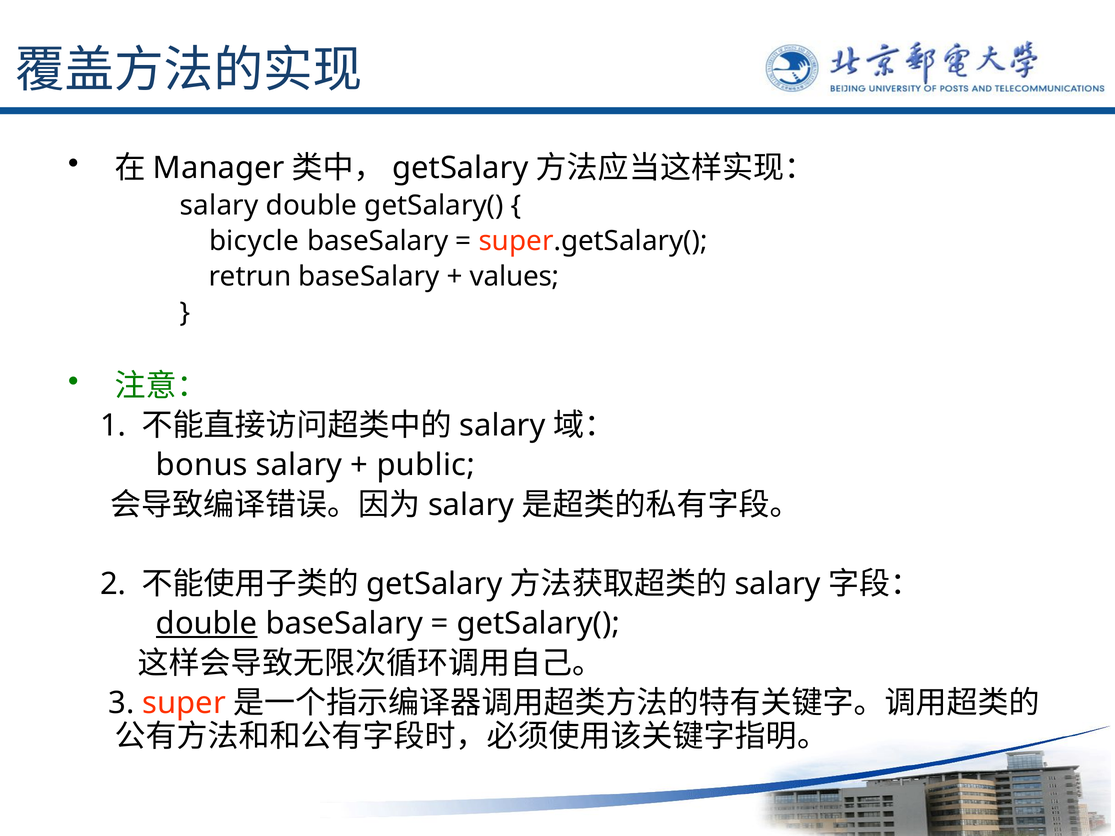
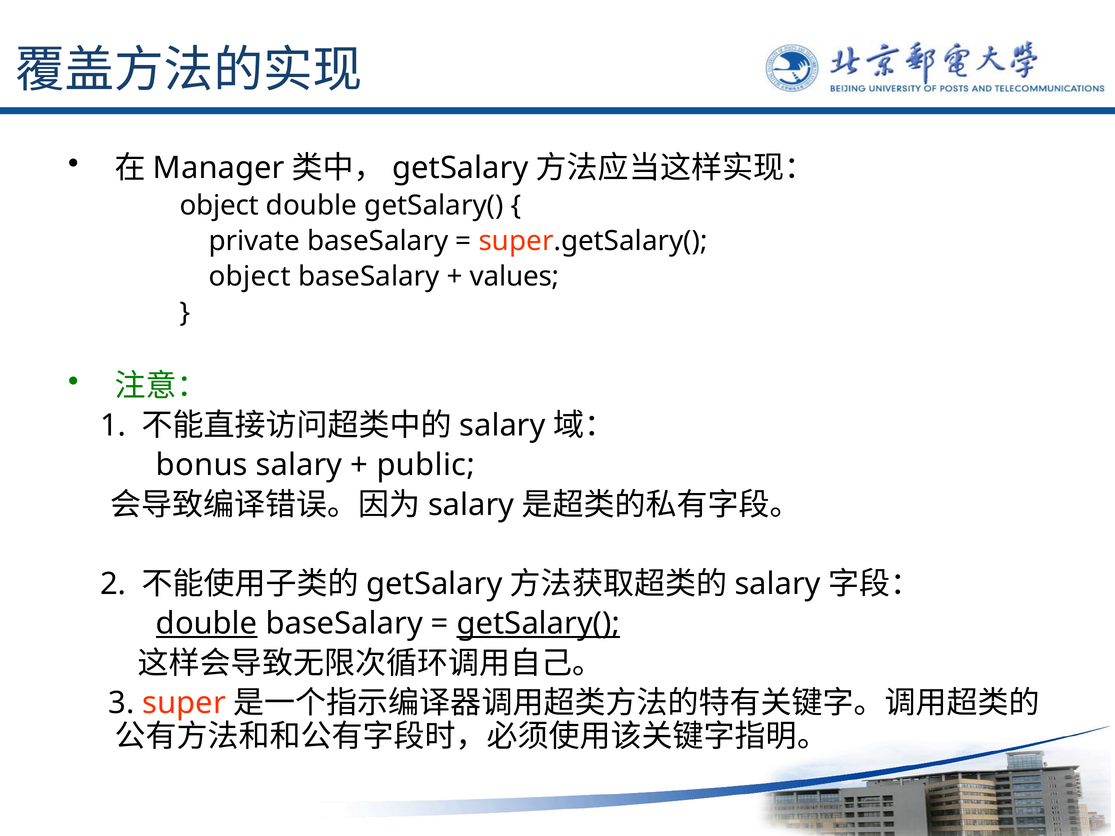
salary: salary -> object (219, 205)
bicycle: bicycle -> private (254, 241)
retrun: retrun -> object (250, 277)
getSalary( underline: none -> present (538, 624)
